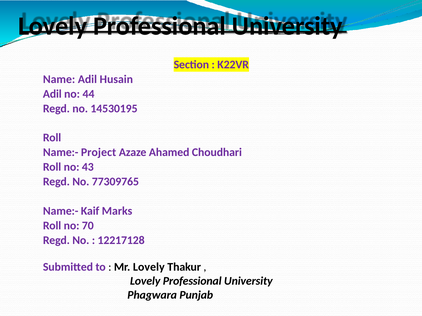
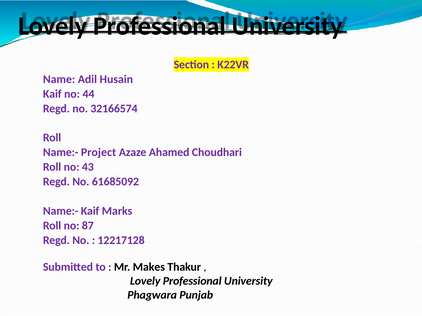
Adil: Adil -> Kaif (52, 94)
14530195: 14530195 -> 32166574 (114, 109)
77309765: 77309765 -> 61685092 (115, 182)
70: 70 -> 87 (88, 226)
Mr Lovely: Lovely -> Makes (149, 267)
